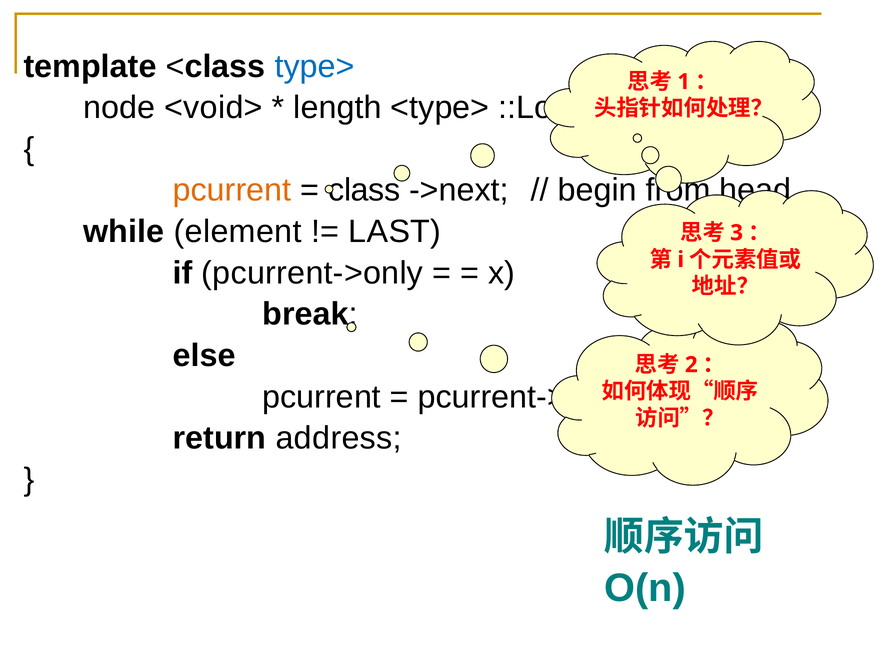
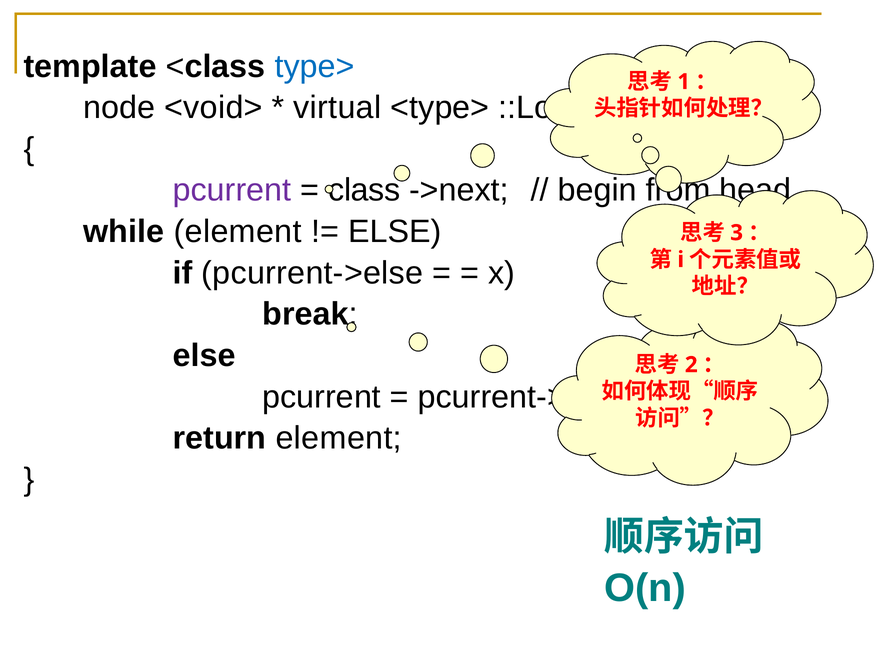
length: length -> virtual (337, 108)
pcurrent colour: orange -> purple (232, 190)
LAST: LAST -> ELSE (395, 232)
pcurrent->only: pcurrent->only -> pcurrent->else (312, 273)
return address: address -> element (339, 438)
